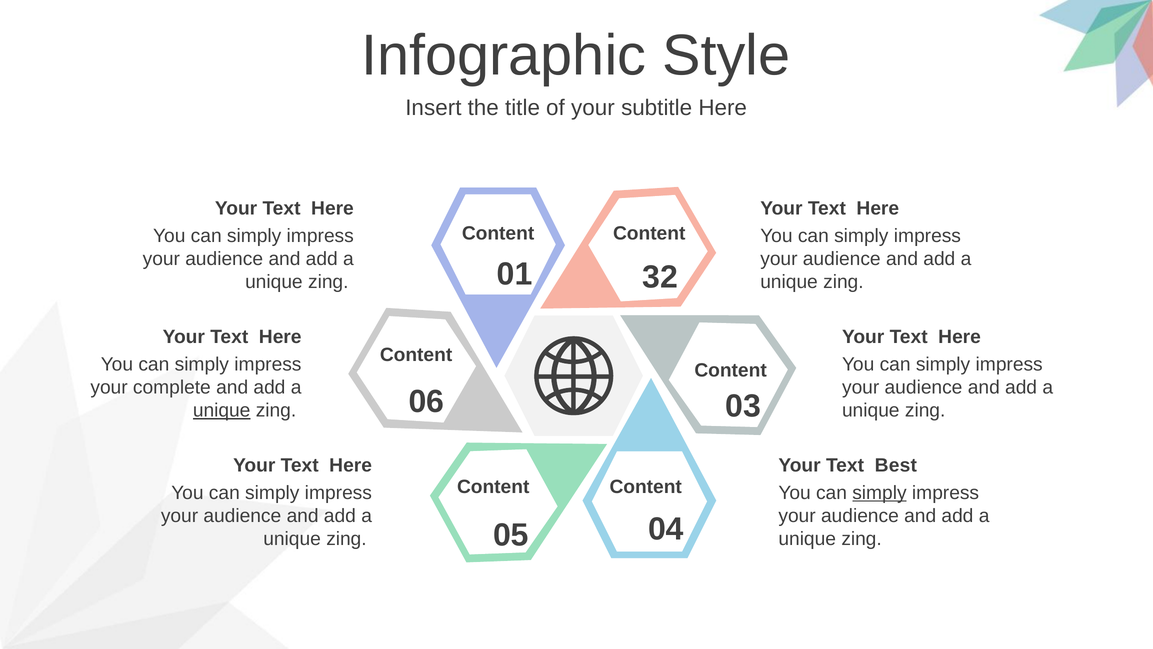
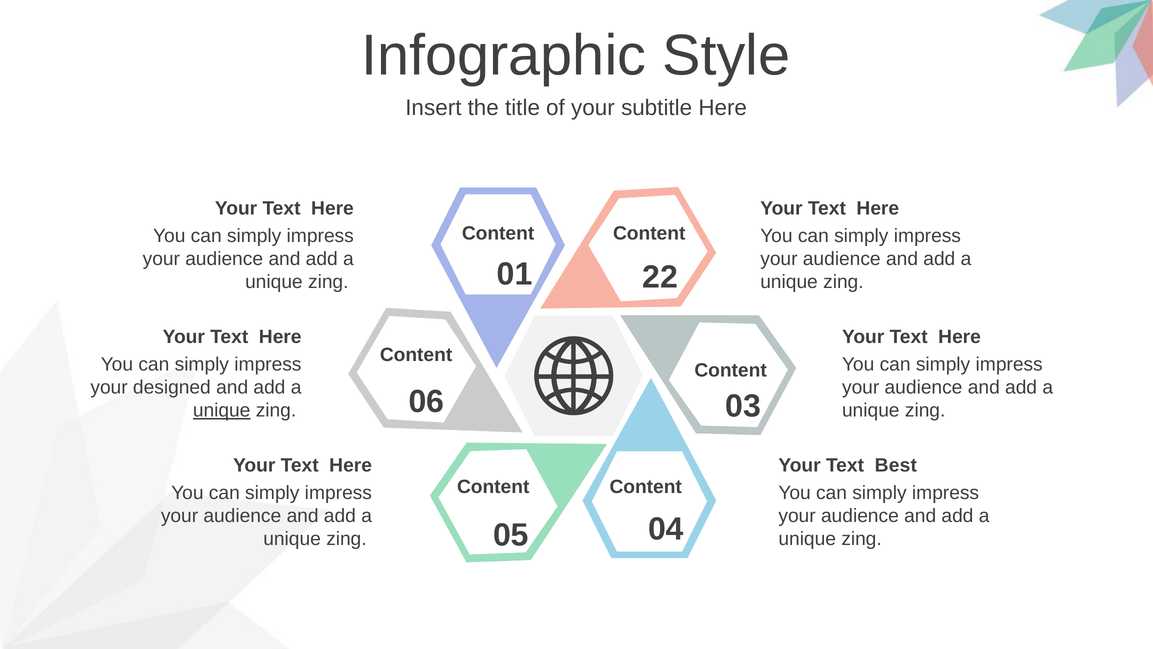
32: 32 -> 22 (660, 277)
complete: complete -> designed (172, 387)
simply underline: present -> none (879, 493)
